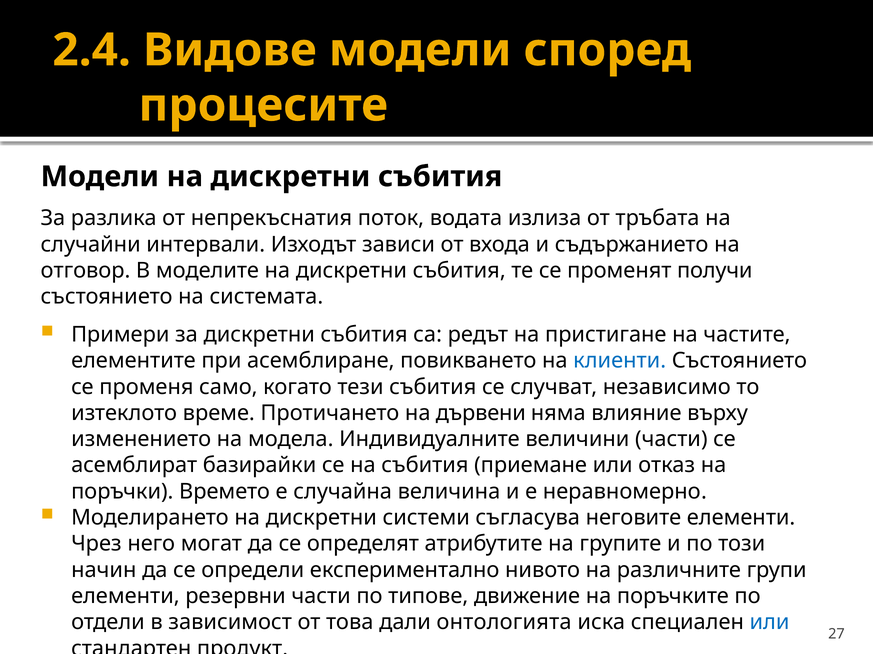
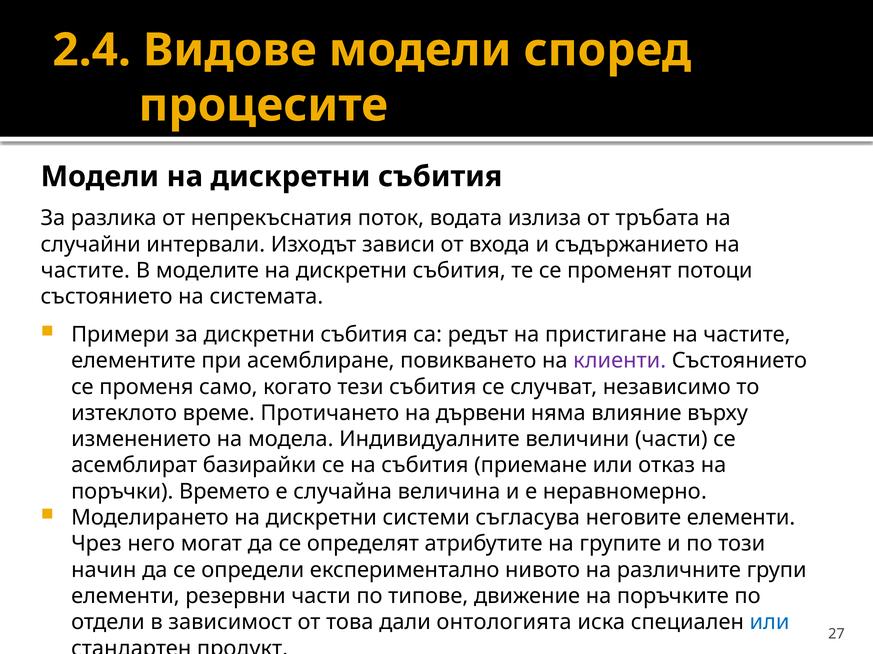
отговор: отговор -> частите (85, 271)
получи: получи -> потоци (715, 271)
клиенти colour: blue -> purple (620, 361)
